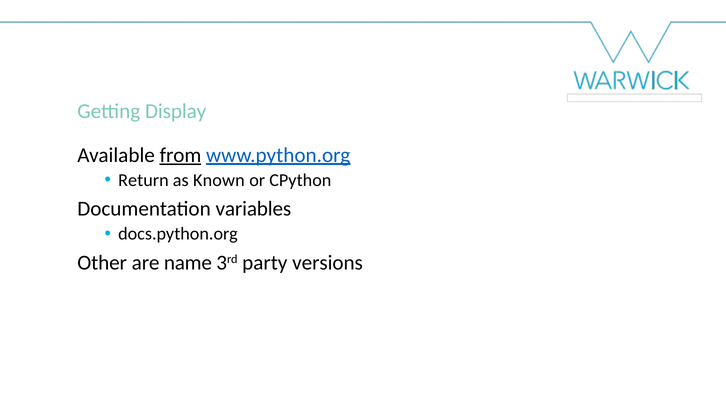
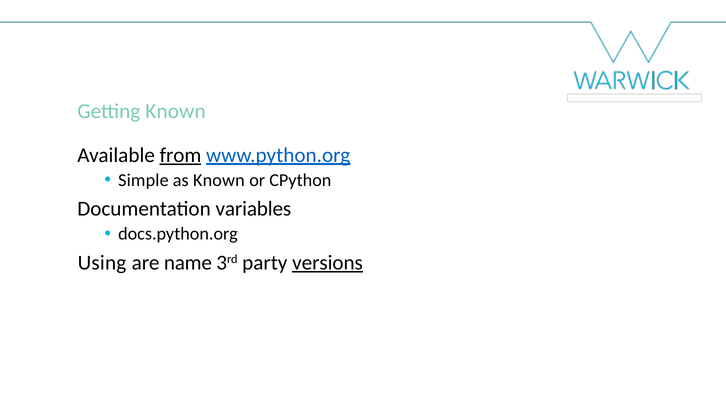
Getting Display: Display -> Known (176, 111)
Return: Return -> Simple (143, 180)
Other: Other -> Using (102, 263)
versions underline: none -> present (328, 263)
